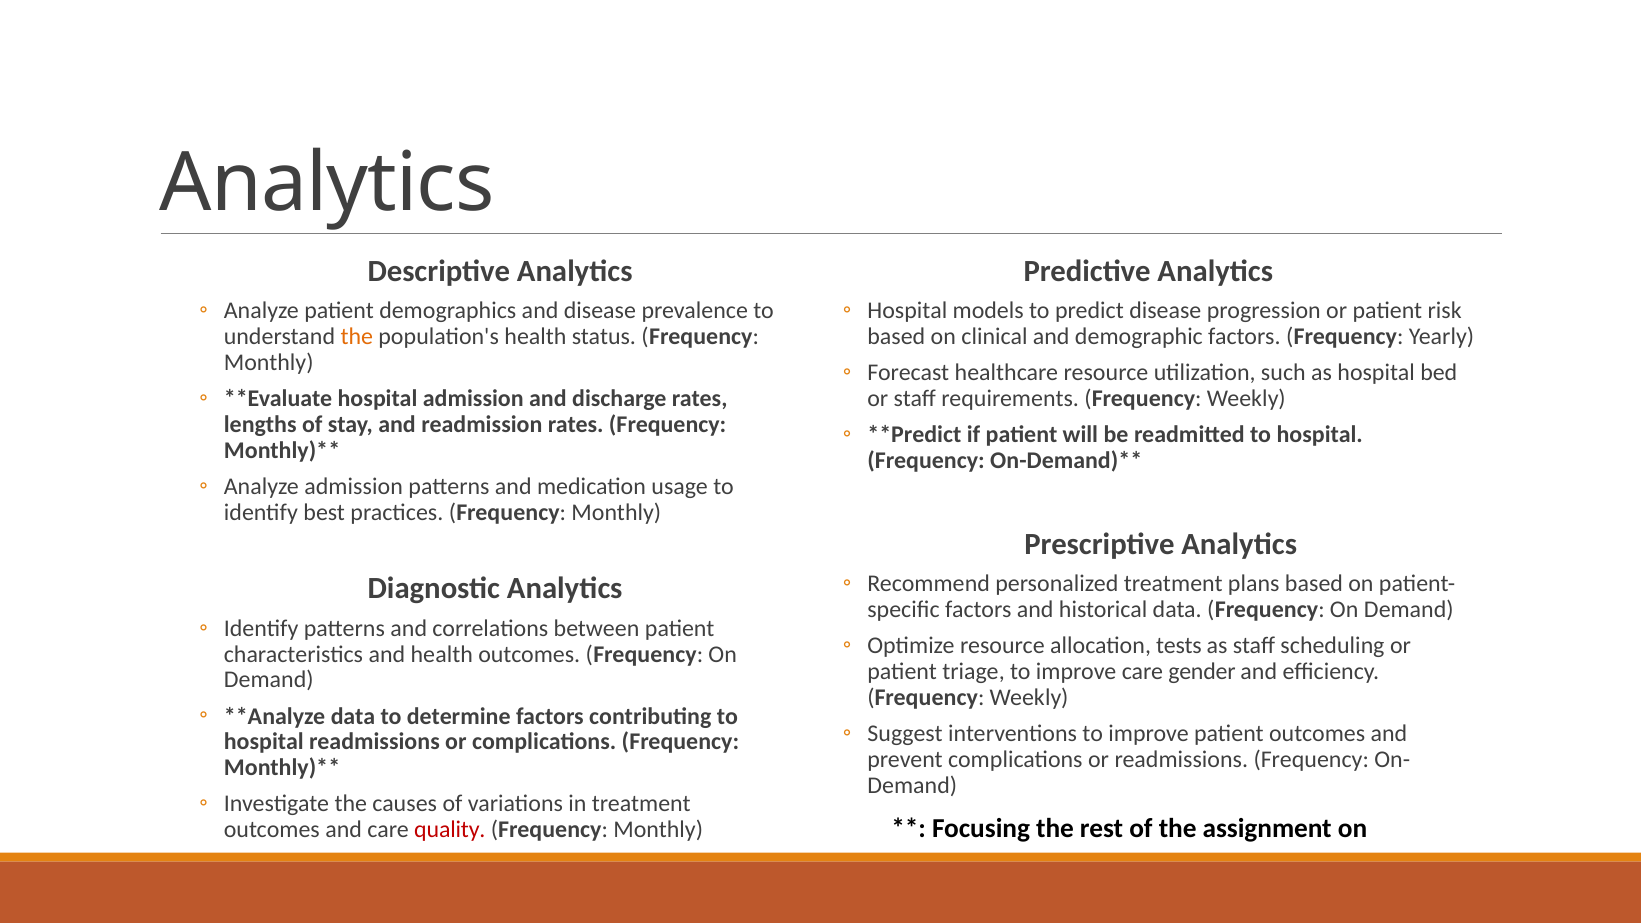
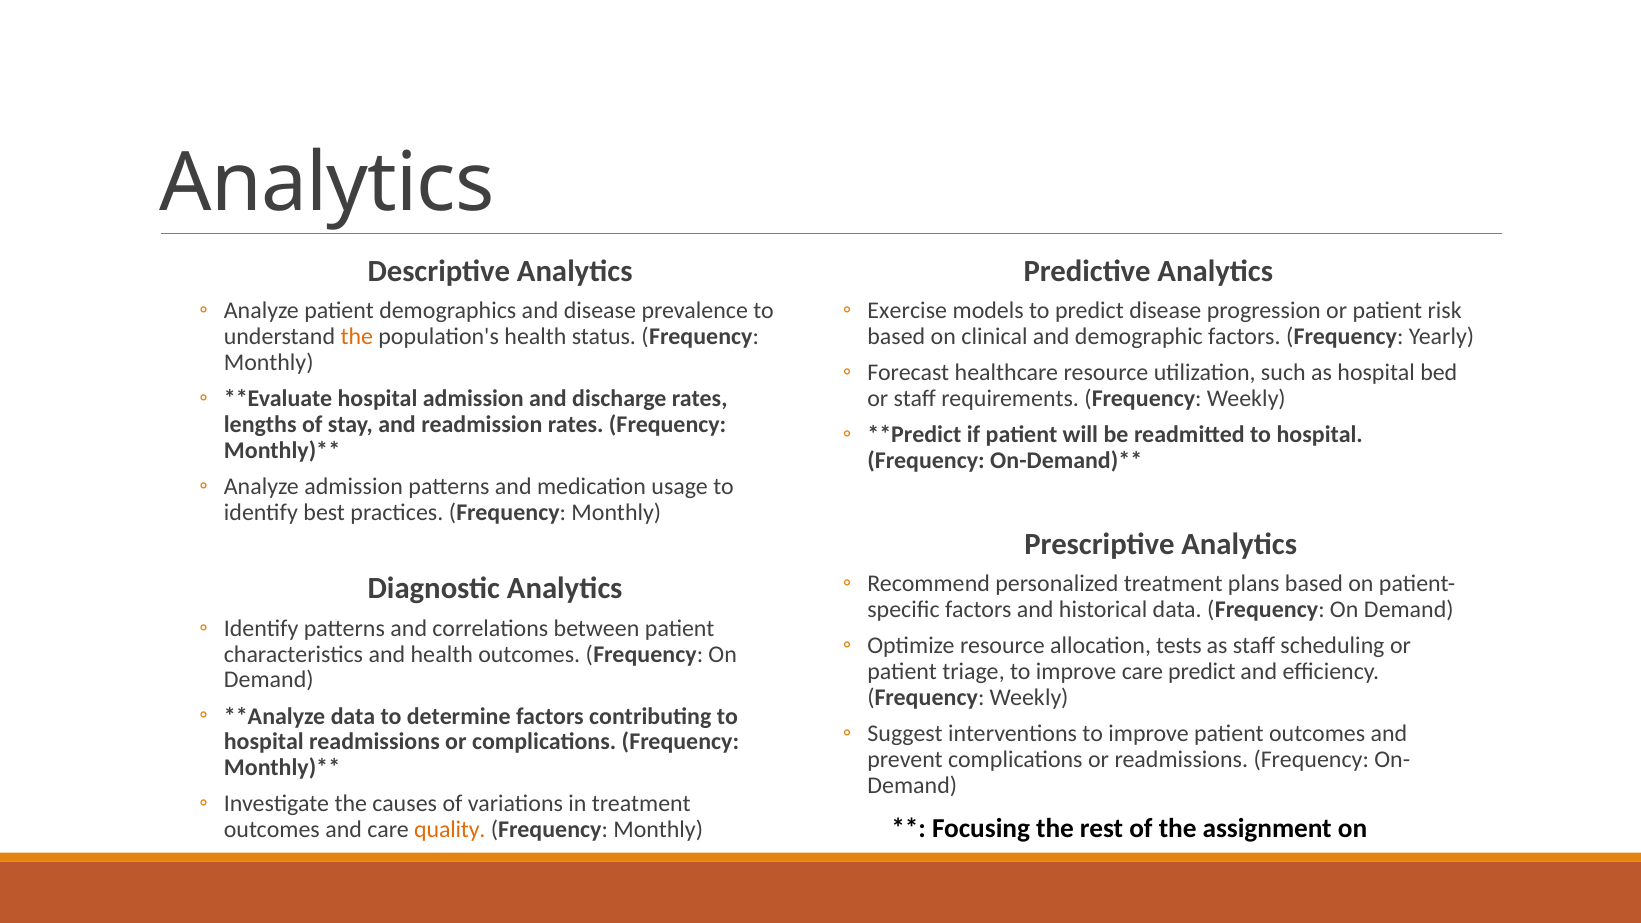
Hospital: Hospital -> Exercise (907, 311)
care gender: gender -> predict (1202, 672)
quality colour: red -> orange (450, 830)
